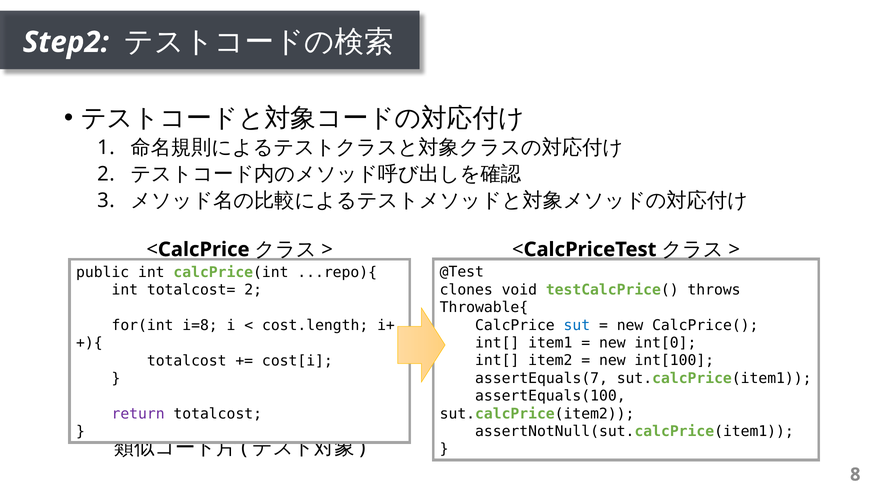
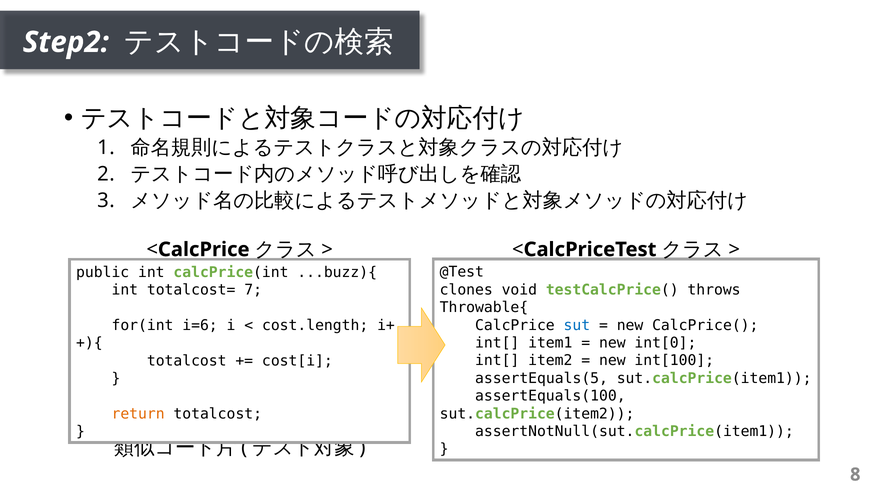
...repo){: ...repo){ -> ...buzz){ (337, 272)
totalcost= 2: 2 -> 7 (253, 290)
i=8: i=8 -> i=6 (200, 325)
assertEquals(7: assertEquals(7 -> assertEquals(5 (542, 378)
return colour: purple -> orange (138, 414)
